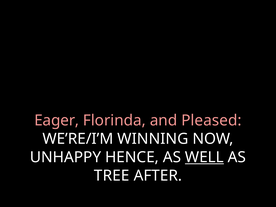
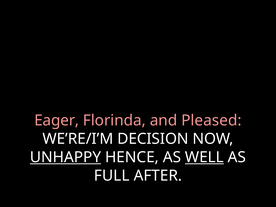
WINNING: WINNING -> DECISION (153, 139)
UNHAPPY underline: none -> present (66, 157)
TREE: TREE -> FULL (112, 176)
